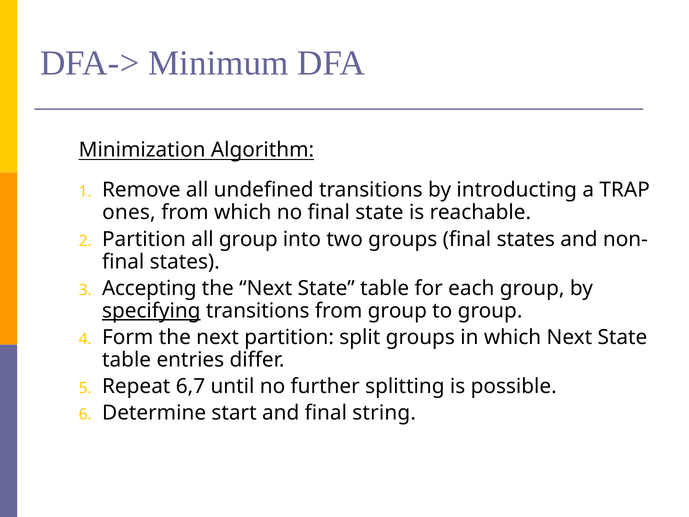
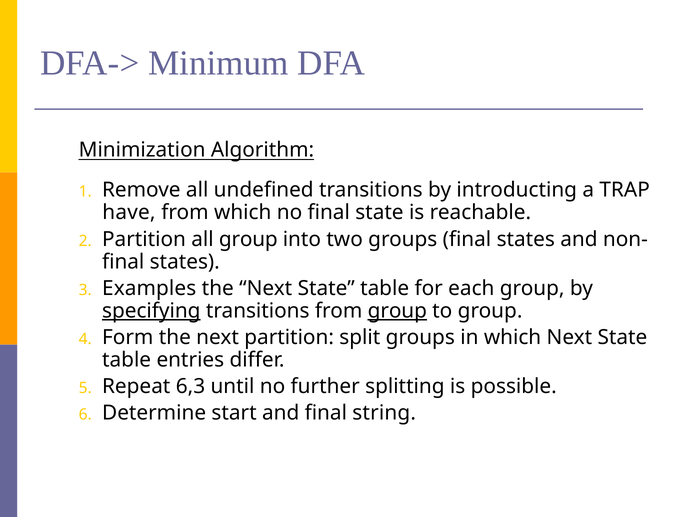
ones: ones -> have (129, 212)
Accepting: Accepting -> Examples (149, 288)
group underline: none -> present (397, 311)
6,7: 6,7 -> 6,3 (191, 386)
